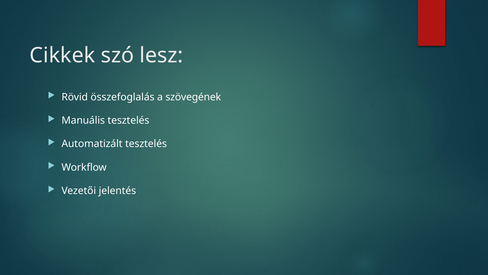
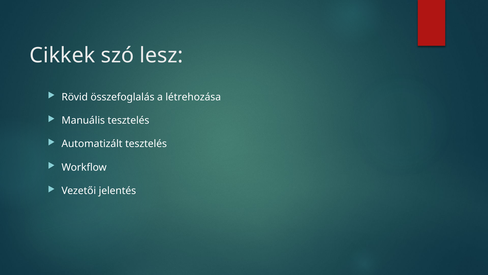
szövegének: szövegének -> létrehozása (193, 97)
